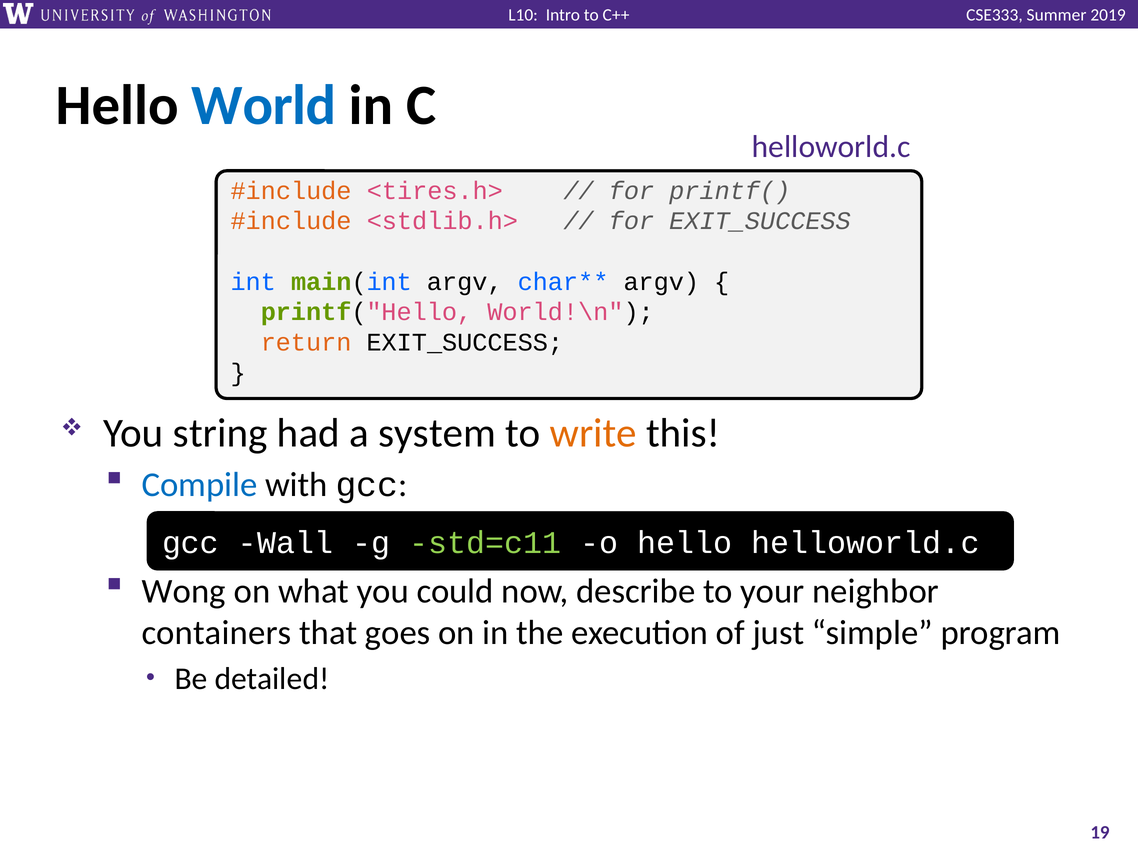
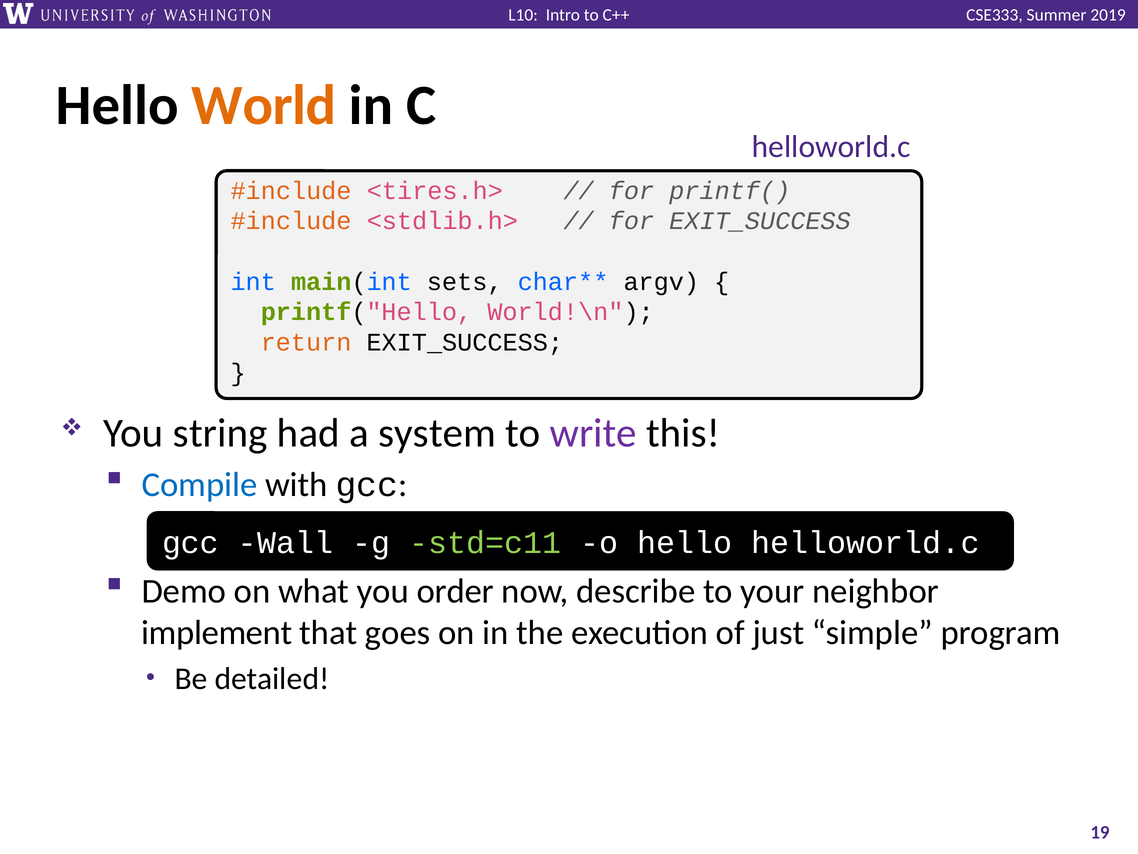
World colour: blue -> orange (264, 106)
main(int argv: argv -> sets (465, 282)
write colour: orange -> purple (593, 433)
Wong: Wong -> Demo (184, 591)
could: could -> order (455, 591)
containers: containers -> implement (217, 633)
